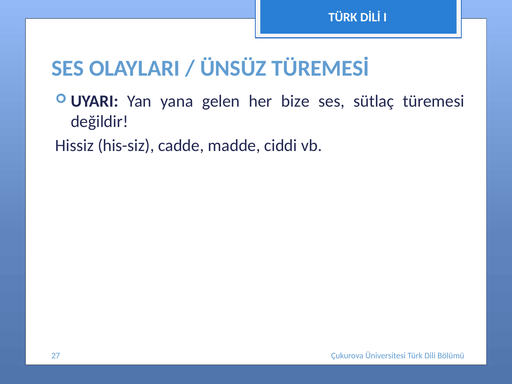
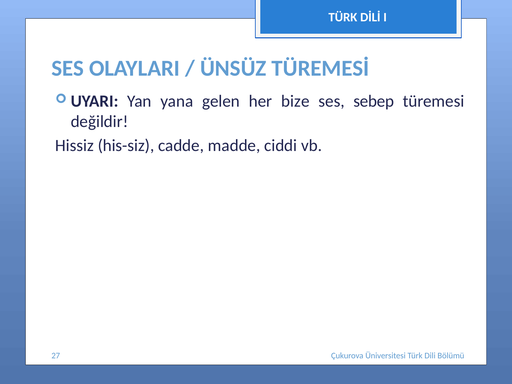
sütlaç: sütlaç -> sebep (374, 101)
